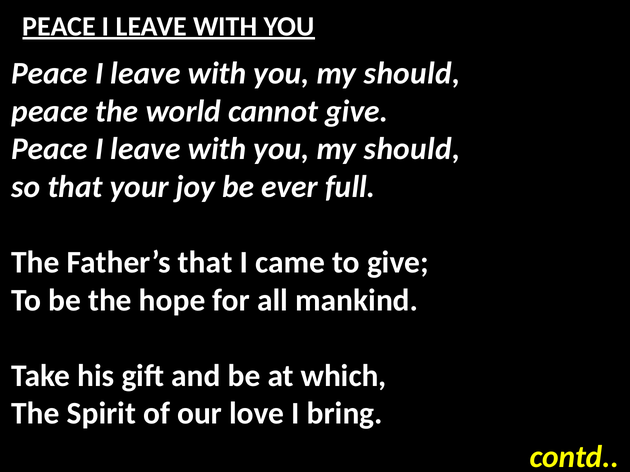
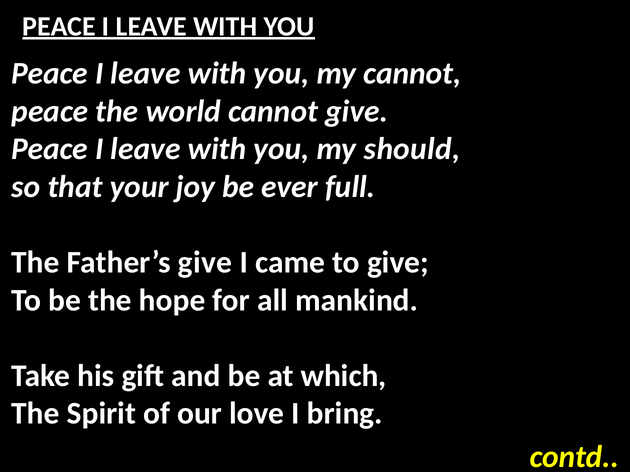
should: should -> cannot (412, 74)
Father’s that: that -> give (205, 263)
